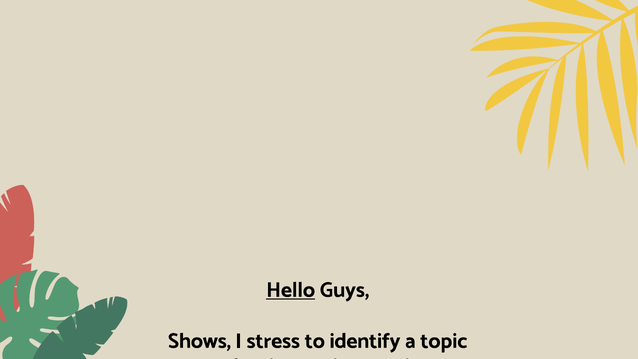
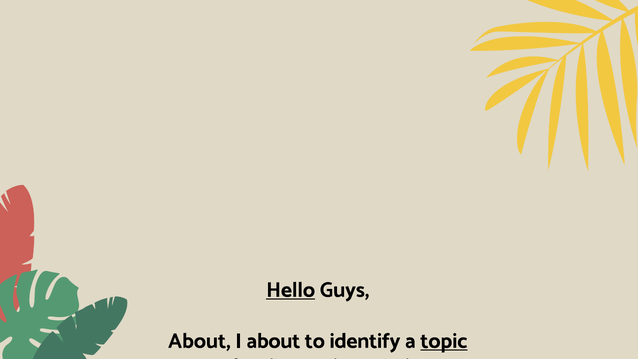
Shows: Shows -> About (199, 341)
I stress: stress -> about (273, 341)
topic underline: none -> present (444, 341)
